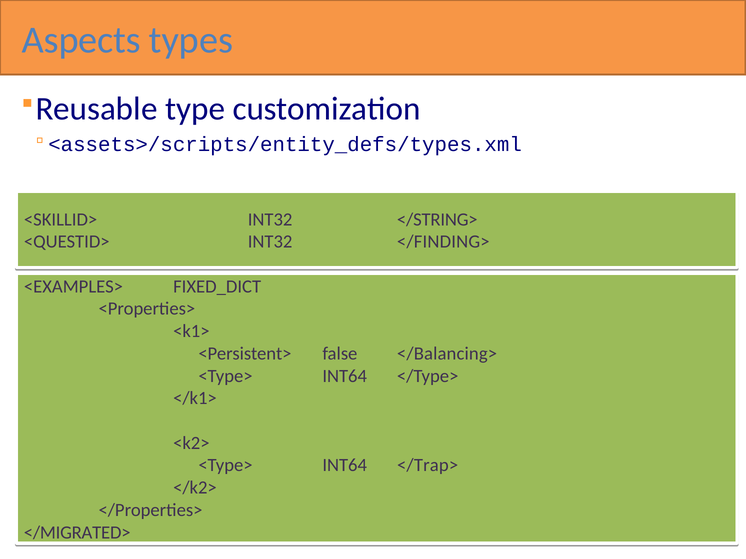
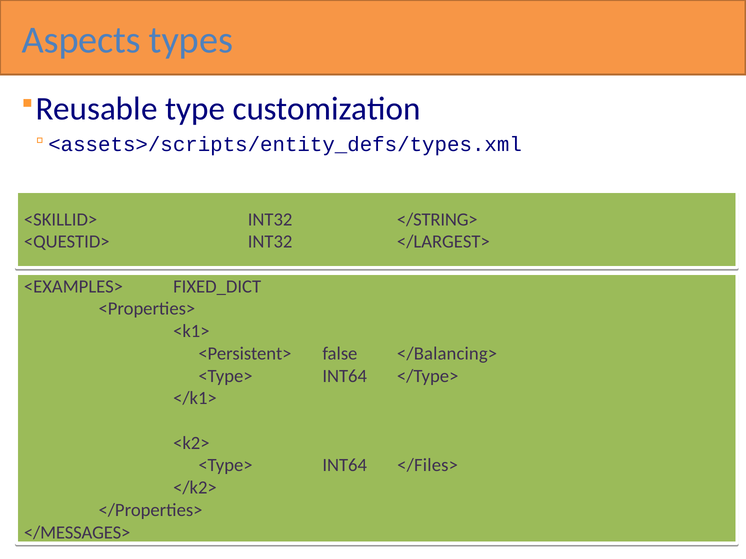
</FINDING>: </FINDING> -> </LARGEST> (443, 242)
</Trap>: </Trap> -> </Files> (428, 466)
</MIGRATED>: </MIGRATED> -> </MESSAGES> (77, 533)
